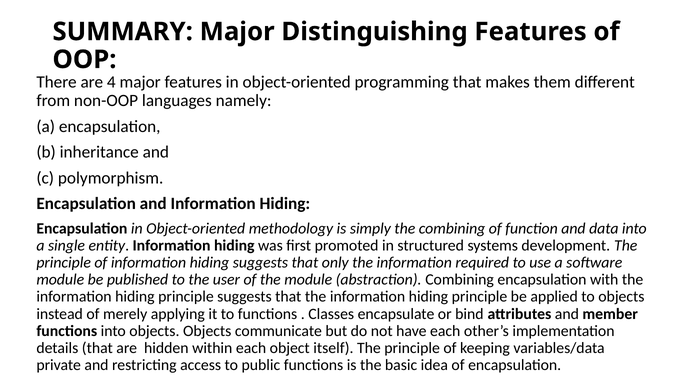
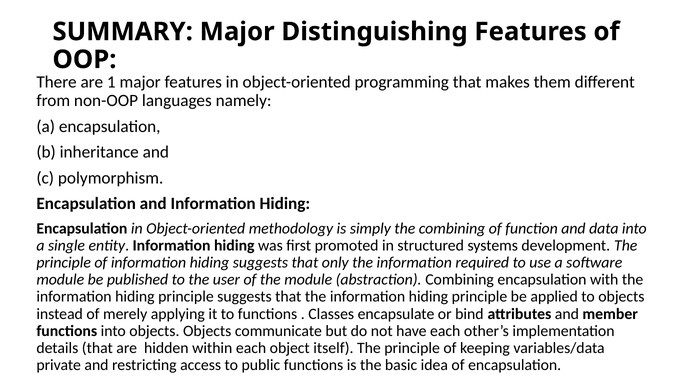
4: 4 -> 1 (111, 82)
